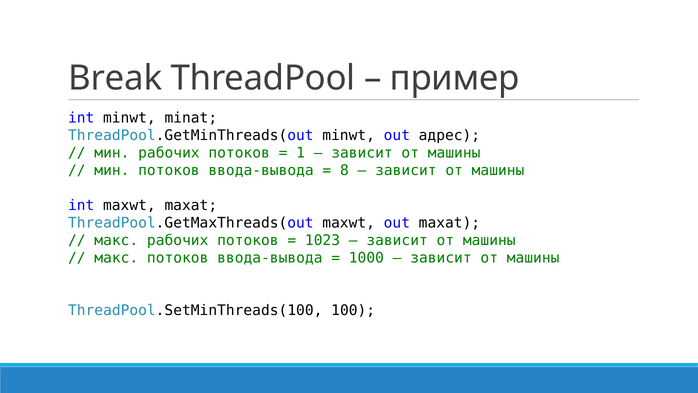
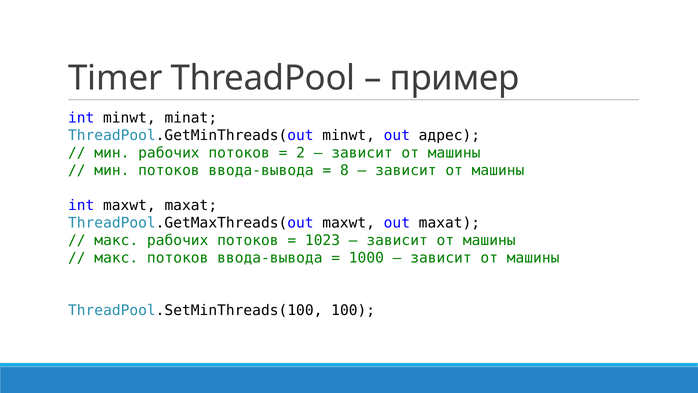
Break: Break -> Timer (115, 78)
1: 1 -> 2 (301, 153)
